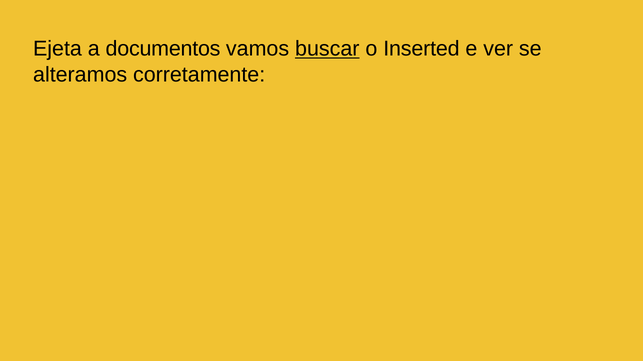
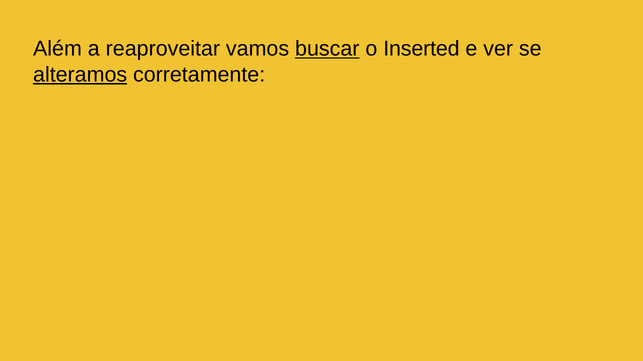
Ejeta: Ejeta -> Além (57, 49)
documentos: documentos -> reaproveitar (163, 49)
alteramos underline: none -> present (80, 75)
